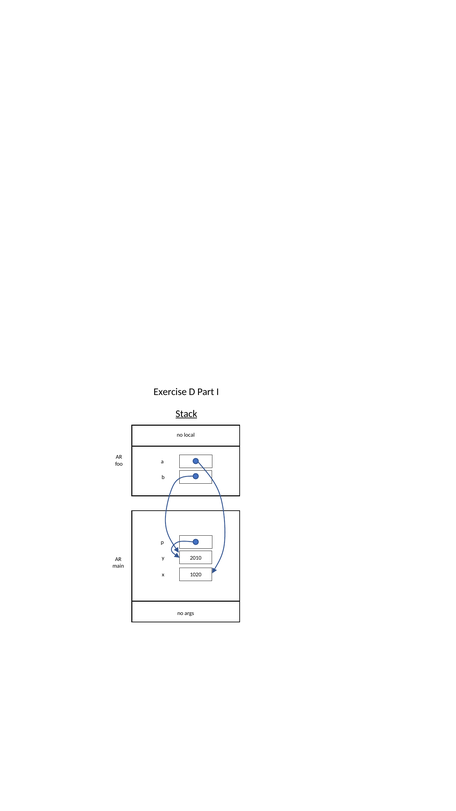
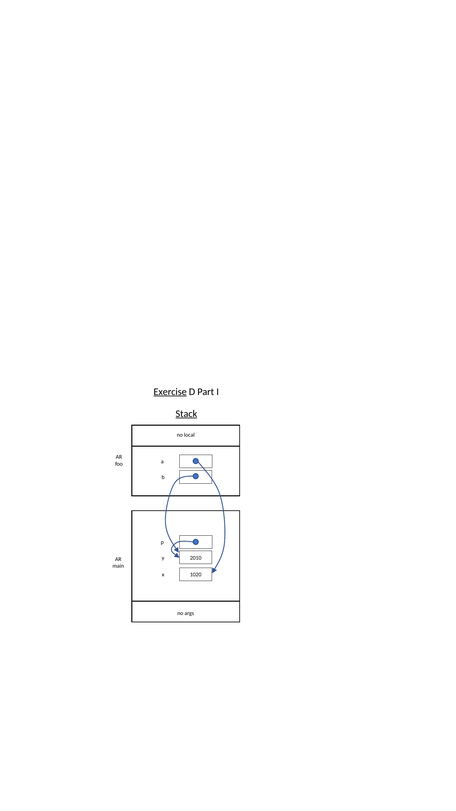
Exercise underline: none -> present (170, 392)
